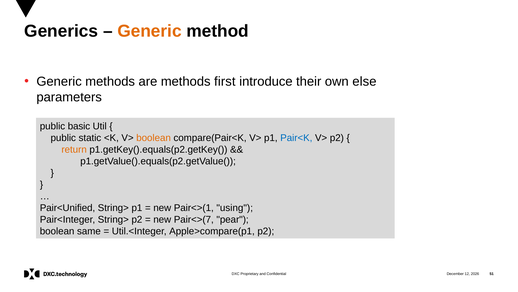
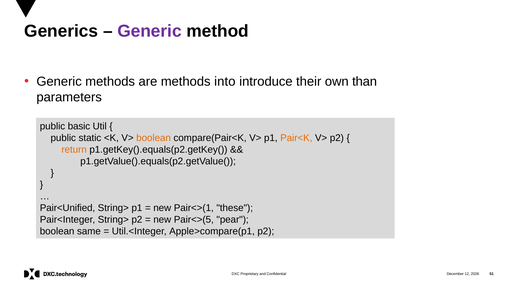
Generic colour: orange -> purple (150, 31)
first: first -> into (225, 82)
else: else -> than (365, 82)
Pair<K colour: blue -> orange (296, 138)
using: using -> these (235, 208)
Pair<>(7: Pair<>(7 -> Pair<>(5 (194, 219)
